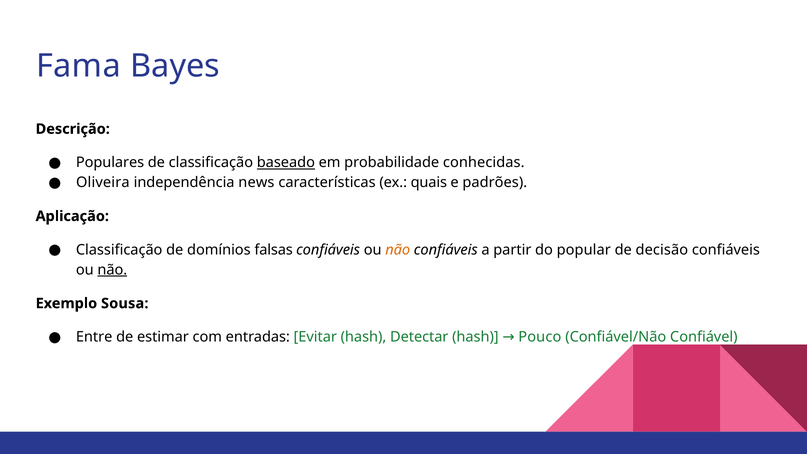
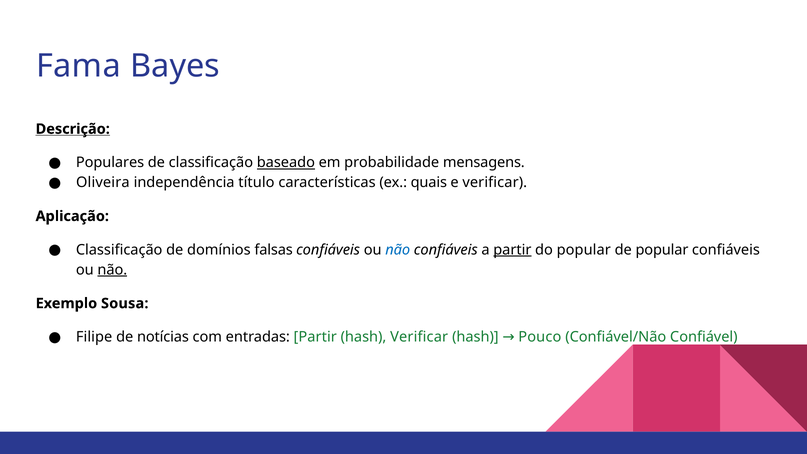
Descrição underline: none -> present (73, 129)
conhecidas: conhecidas -> mensagens (484, 163)
news: news -> título (256, 183)
e padrões: padrões -> verificar (495, 183)
não colour: orange -> blue (398, 250)
partir underline: none -> present (512, 250)
de decisão: decisão -> popular (662, 250)
Entre: Entre -> Filipe (94, 337)
estimar: estimar -> notícias (163, 337)
entradas Evitar: Evitar -> Partir (315, 337)
hash Detectar: Detectar -> Verificar (419, 337)
